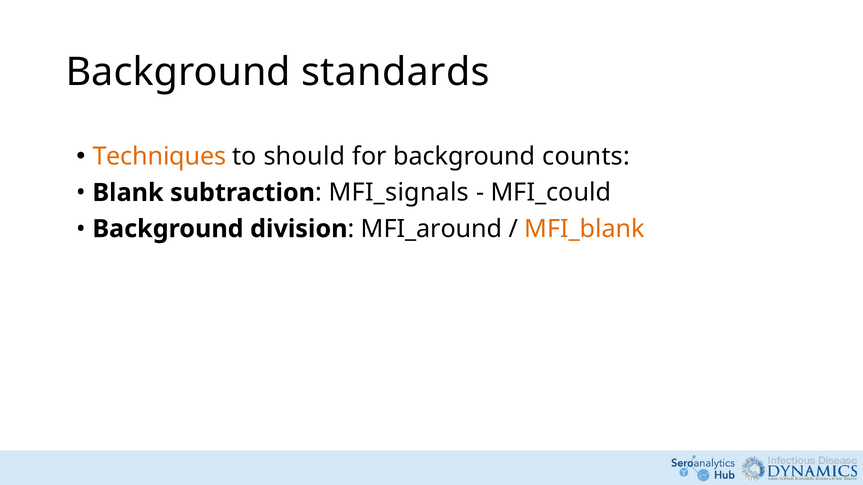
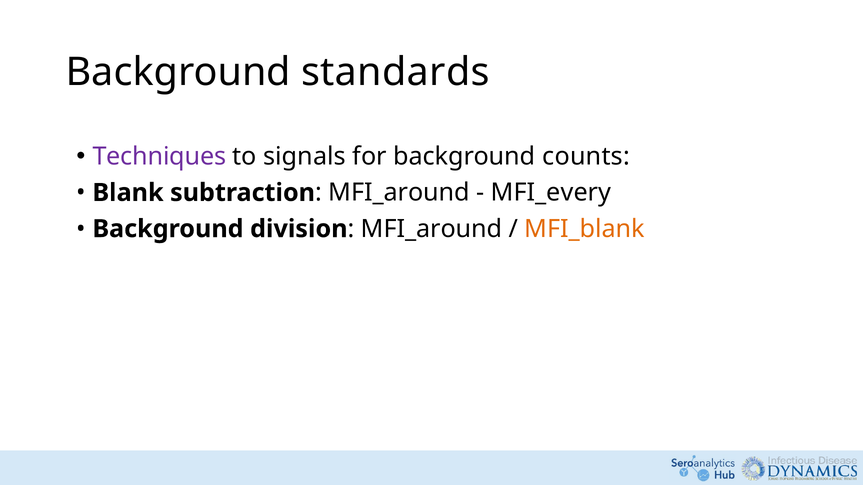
Techniques colour: orange -> purple (159, 157)
should: should -> signals (305, 157)
MFI_signals: MFI_signals -> MFI_around (399, 193)
MFI_could: MFI_could -> MFI_every (551, 193)
